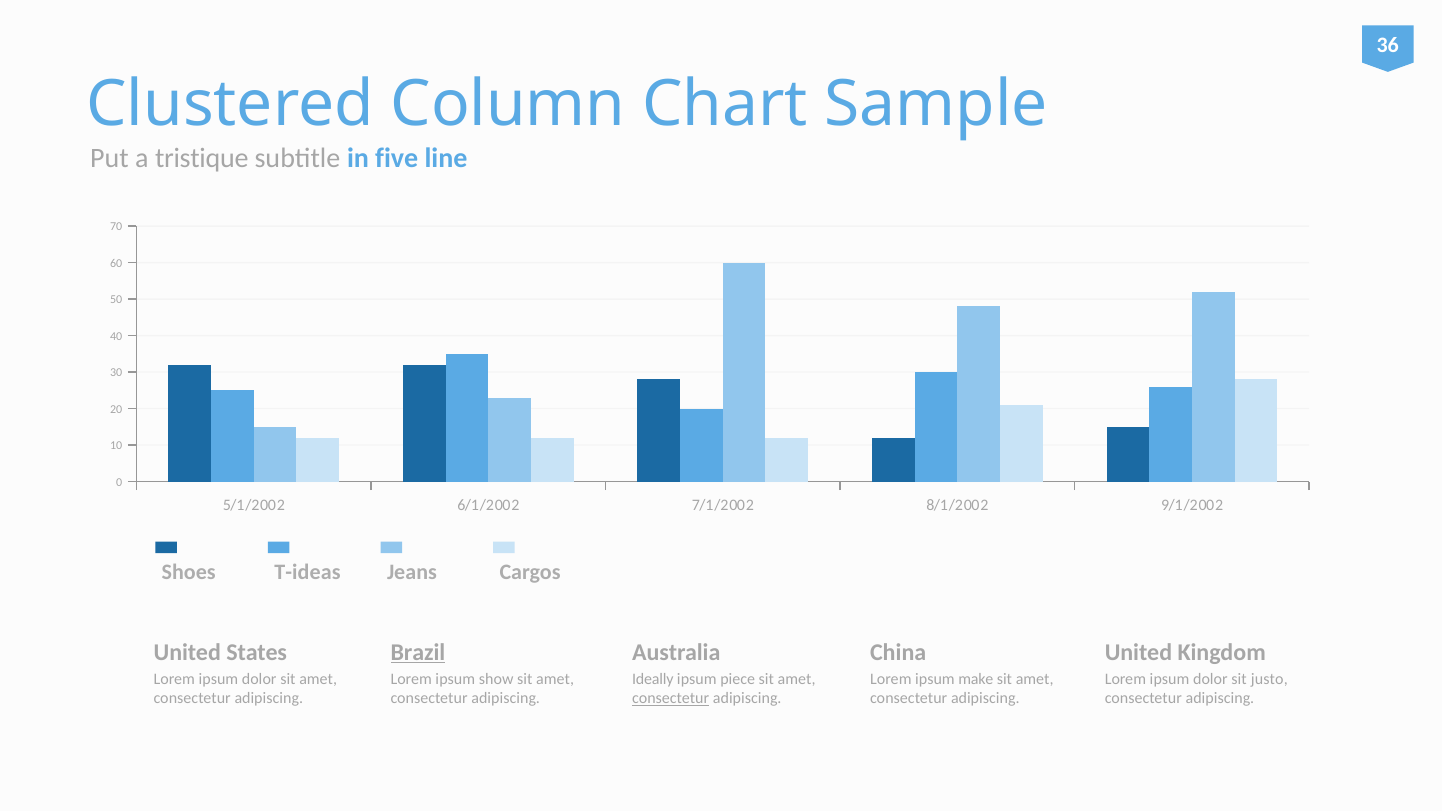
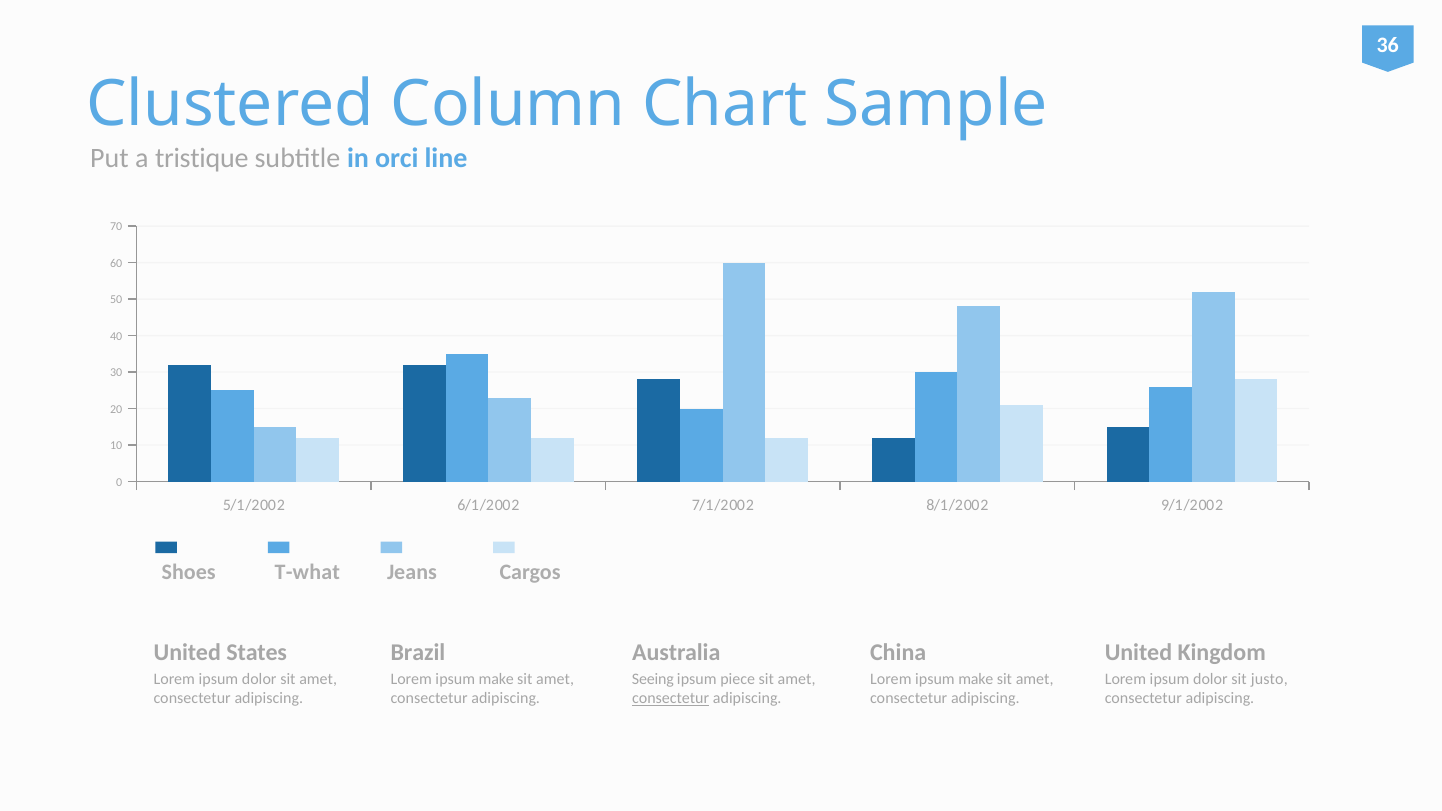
five: five -> orci (397, 158)
T-ideas: T-ideas -> T-what (307, 573)
Brazil underline: present -> none (418, 652)
show: show -> make (496, 679)
Ideally: Ideally -> Seeing (653, 679)
